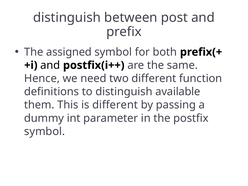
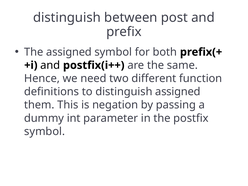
distinguish available: available -> assigned (178, 92)
is different: different -> negation (115, 105)
